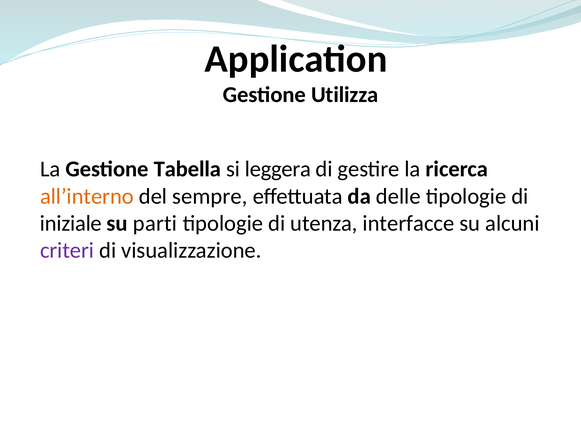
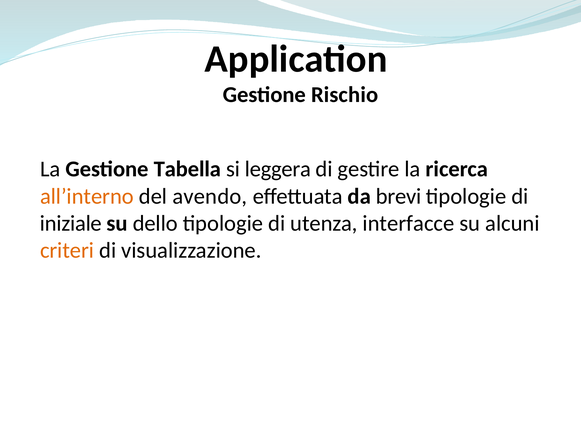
Utilizza: Utilizza -> Rischio (345, 95)
sempre: sempre -> avendo (210, 196)
delle: delle -> brevi (398, 196)
parti: parti -> dello (155, 223)
criteri colour: purple -> orange (67, 250)
